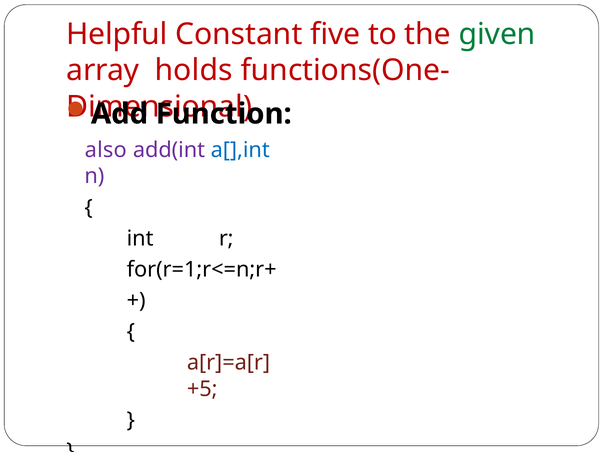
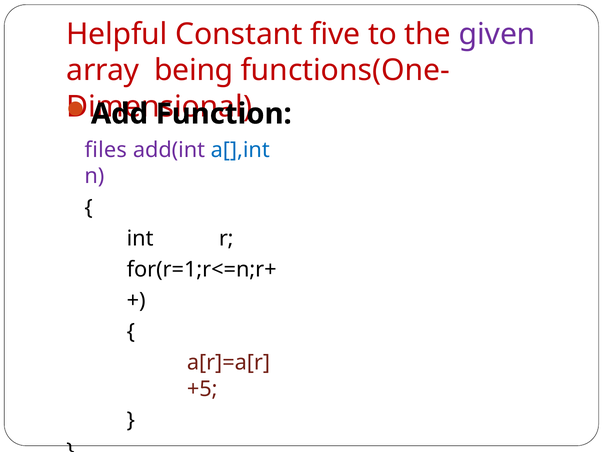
given colour: green -> purple (497, 34)
holds: holds -> being (194, 71)
also: also -> files (106, 150)
